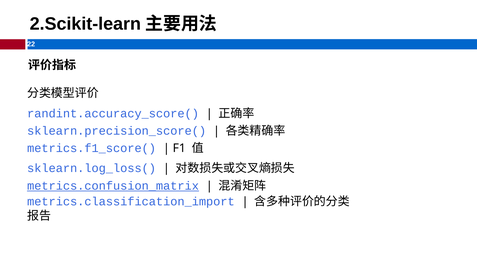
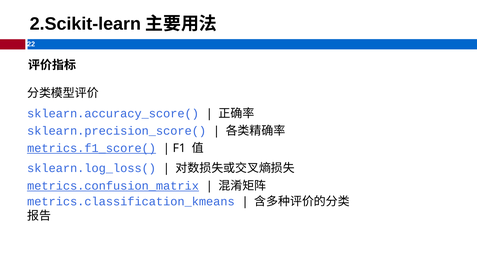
randint.accuracy_score(: randint.accuracy_score( -> sklearn.accuracy_score( (113, 113)
metrics.f1_score( underline: none -> present (92, 148)
metrics.classification_import: metrics.classification_import -> metrics.classification_kmeans (131, 201)
